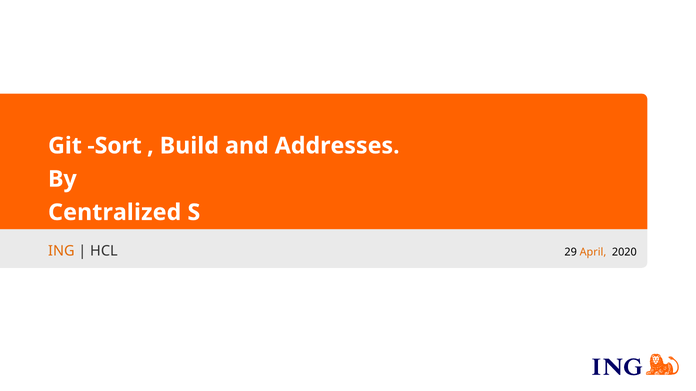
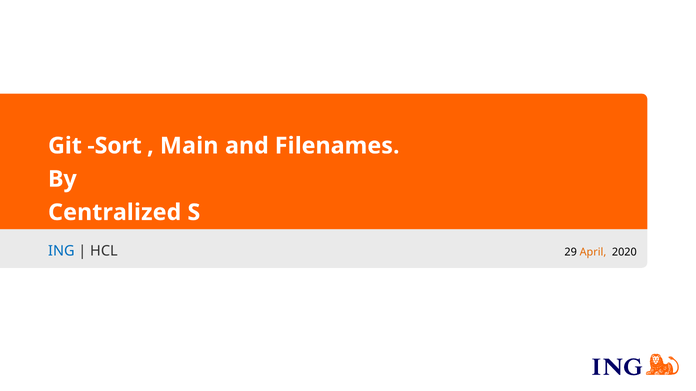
Build: Build -> Main (189, 146)
Addresses: Addresses -> Filenames (337, 146)
ING colour: orange -> blue (61, 251)
